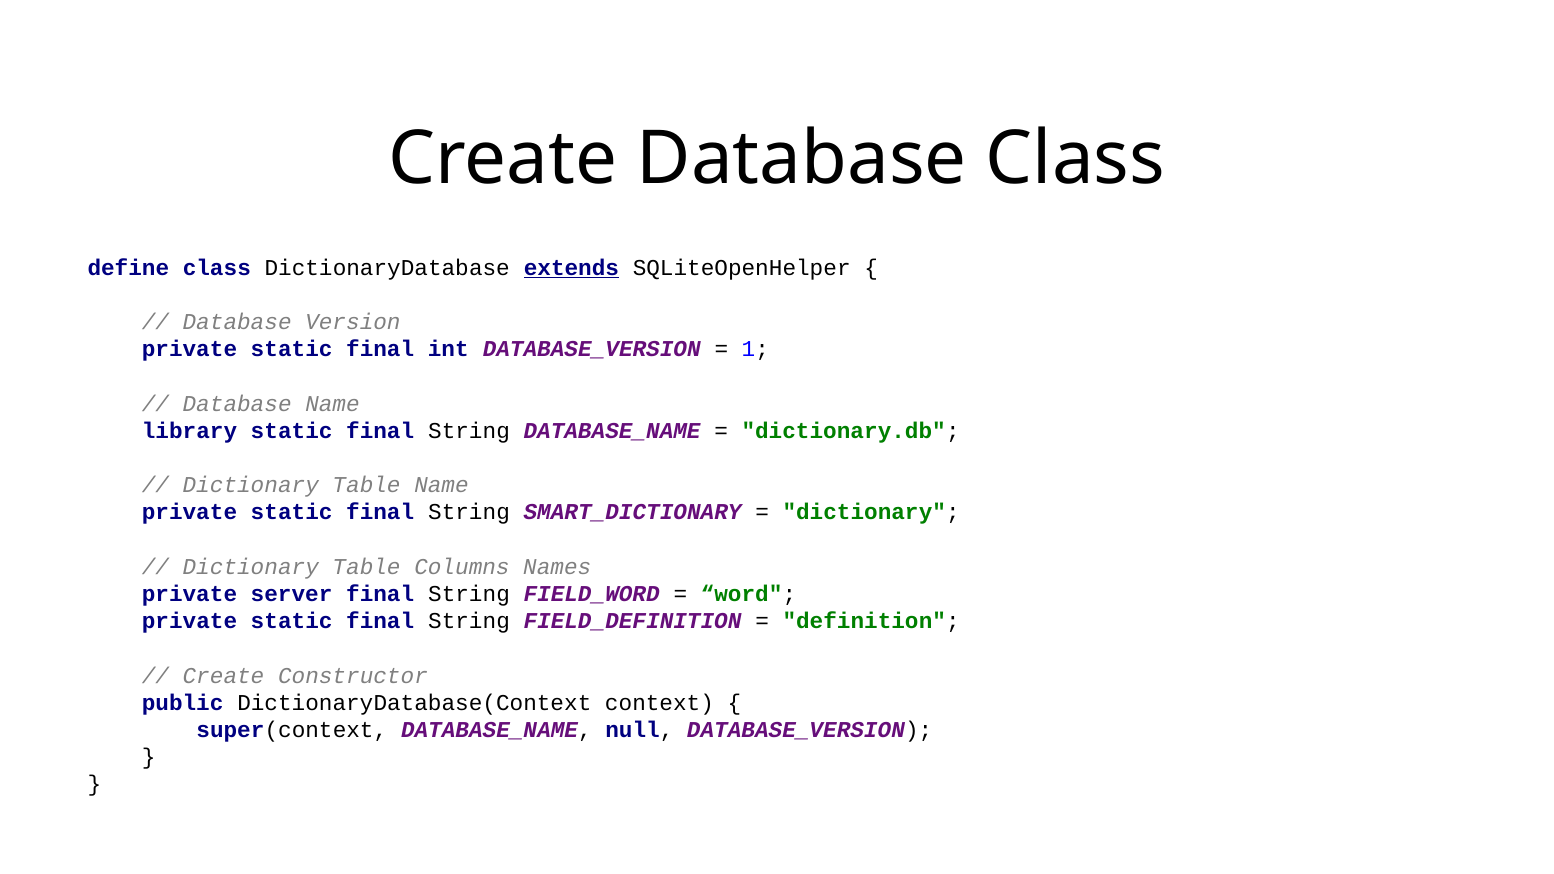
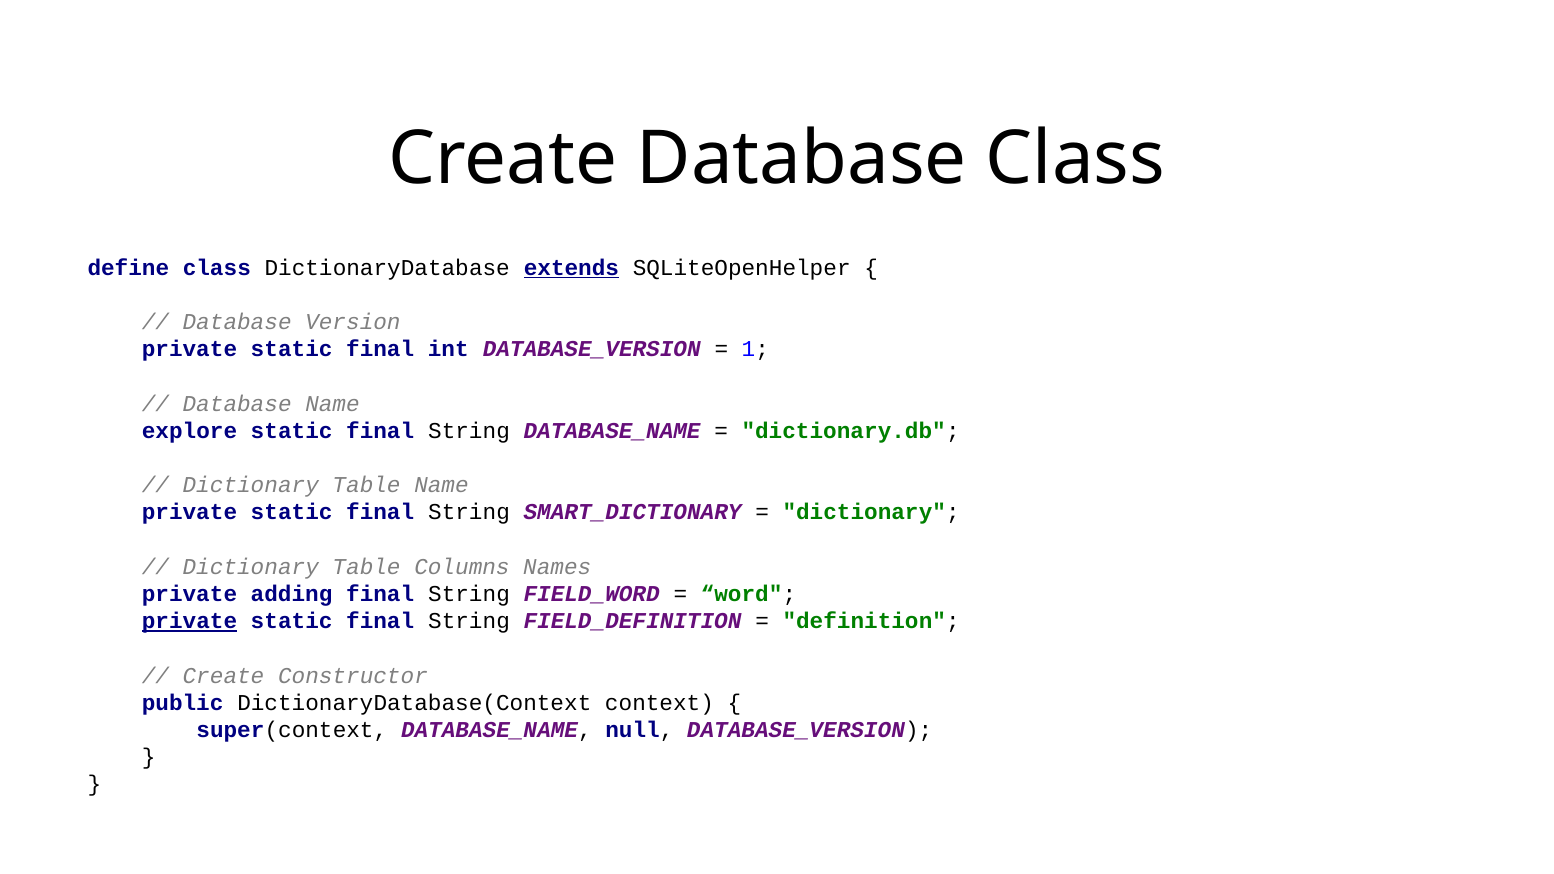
library: library -> explore (190, 431)
server: server -> adding (292, 594)
private underline: none -> present (190, 621)
